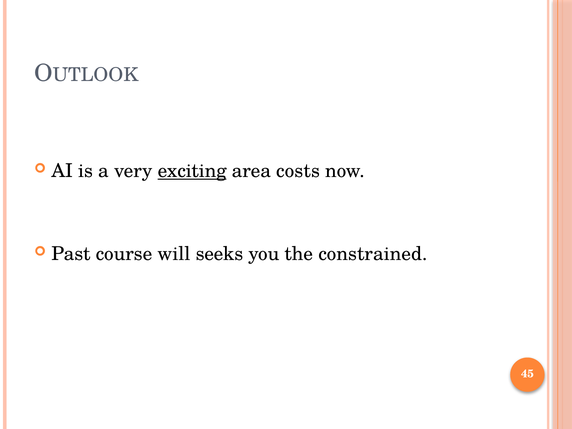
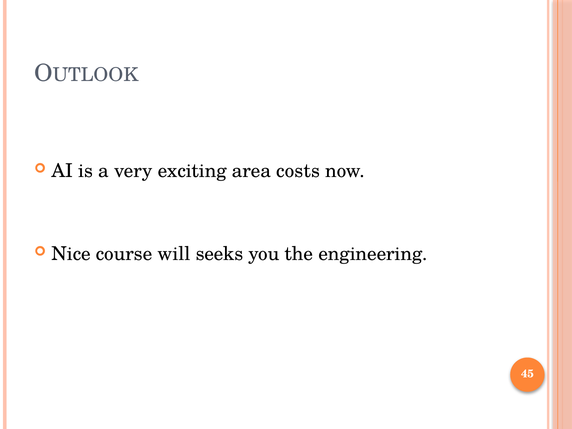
exciting underline: present -> none (192, 171)
Past: Past -> Nice (71, 254)
constrained: constrained -> engineering (373, 254)
